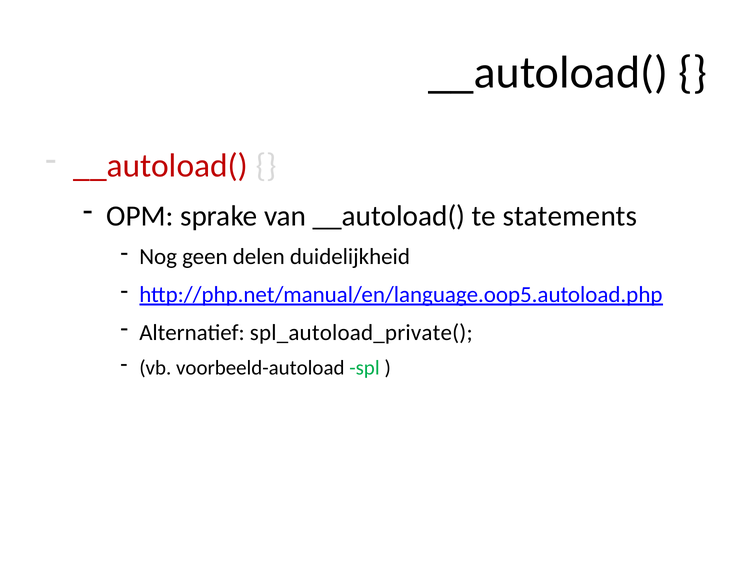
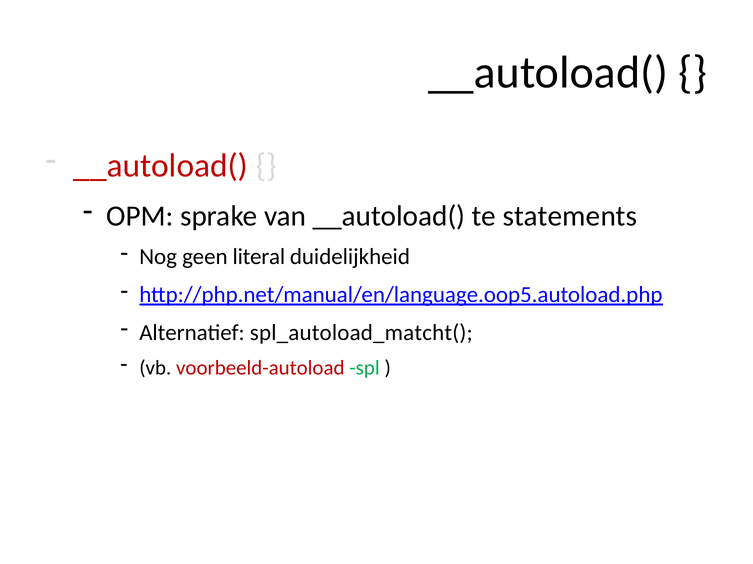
delen: delen -> literal (259, 257)
spl_autoload_private(: spl_autoload_private( -> spl_autoload_matcht( (361, 333)
voorbeeld-autoload colour: black -> red (260, 368)
